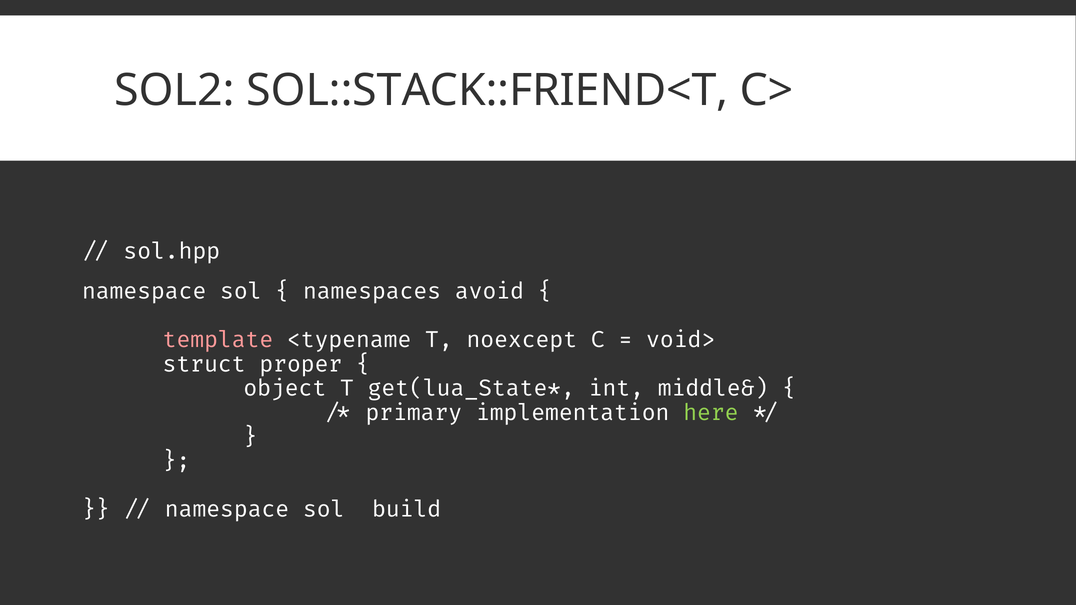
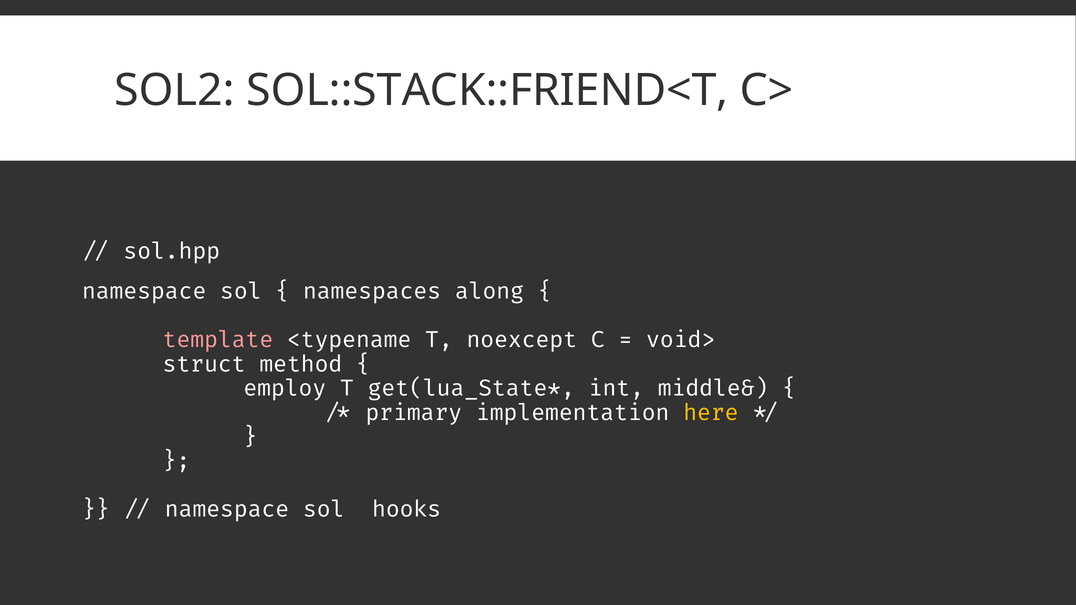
avoid: avoid -> along (489, 292)
proper: proper -> method (301, 364)
object: object -> employ (285, 389)
here colour: light green -> yellow (711, 413)
sol::build: sol::build -> sol::hooks (372, 510)
